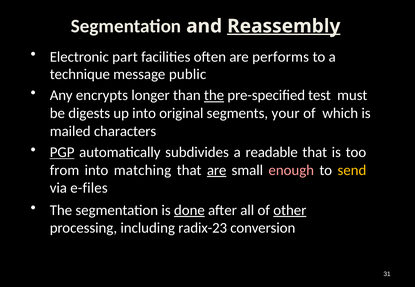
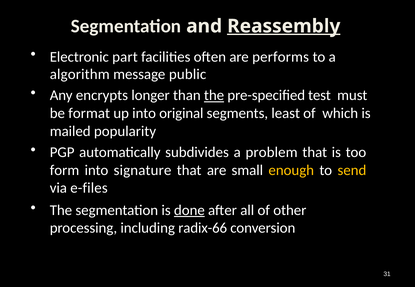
technique: technique -> algorithm (80, 74)
digests: digests -> format (89, 113)
your: your -> least (286, 113)
characters: characters -> popularity (125, 131)
PGP underline: present -> none (62, 152)
readable: readable -> problem (272, 152)
from: from -> form (64, 170)
matching: matching -> signature (142, 170)
are underline: present -> none (217, 170)
enough colour: pink -> yellow (291, 170)
other underline: present -> none (290, 210)
radix-23: radix-23 -> radix-66 (203, 228)
